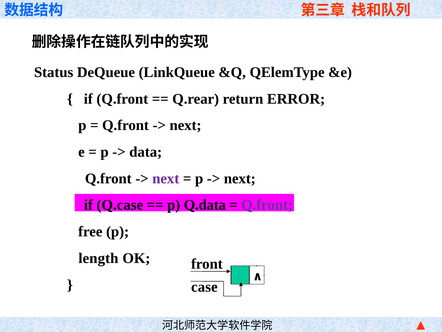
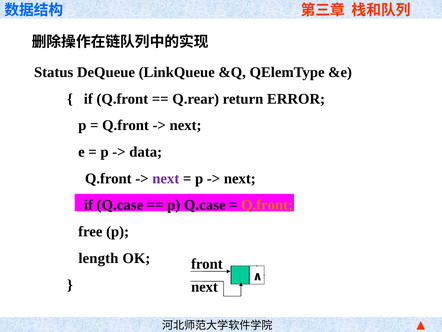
p Q.data: Q.data -> Q.case (205, 205)
Q.front colour: purple -> orange (267, 205)
case: case -> next (204, 287)
